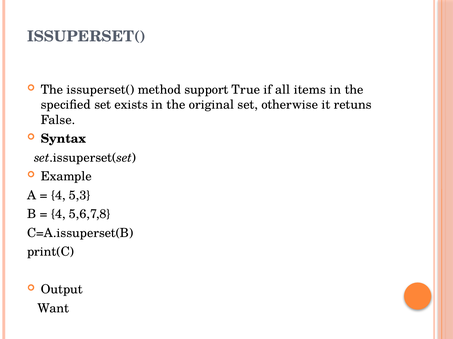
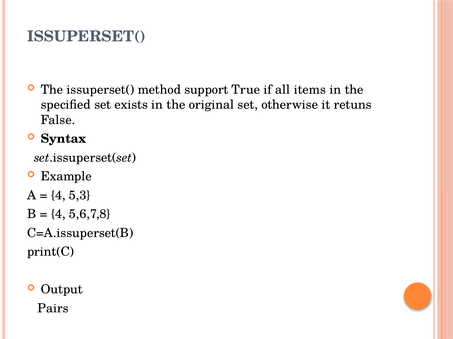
Want: Want -> Pairs (53, 309)
